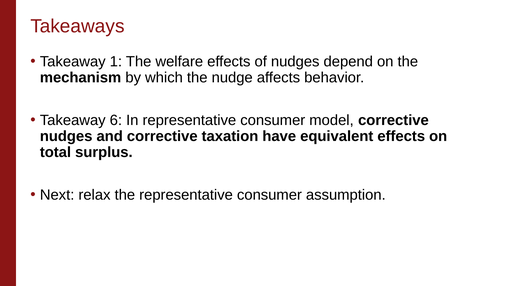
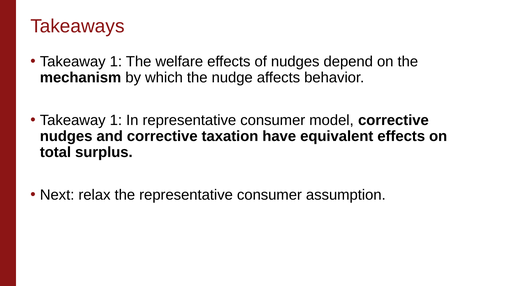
6: 6 -> 1 (116, 120)
